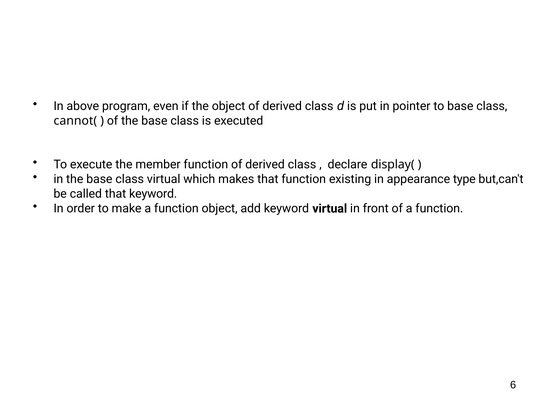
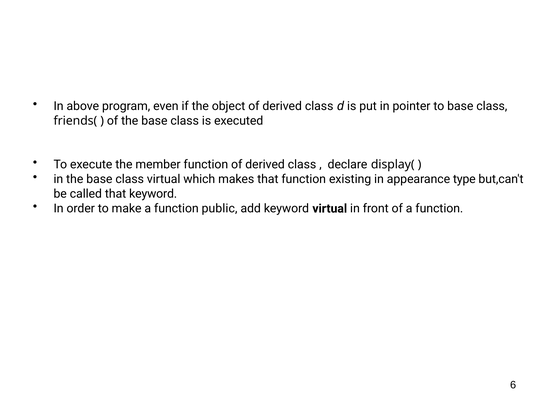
cannot(: cannot( -> friends( (75, 121)
function object: object -> public (220, 208)
